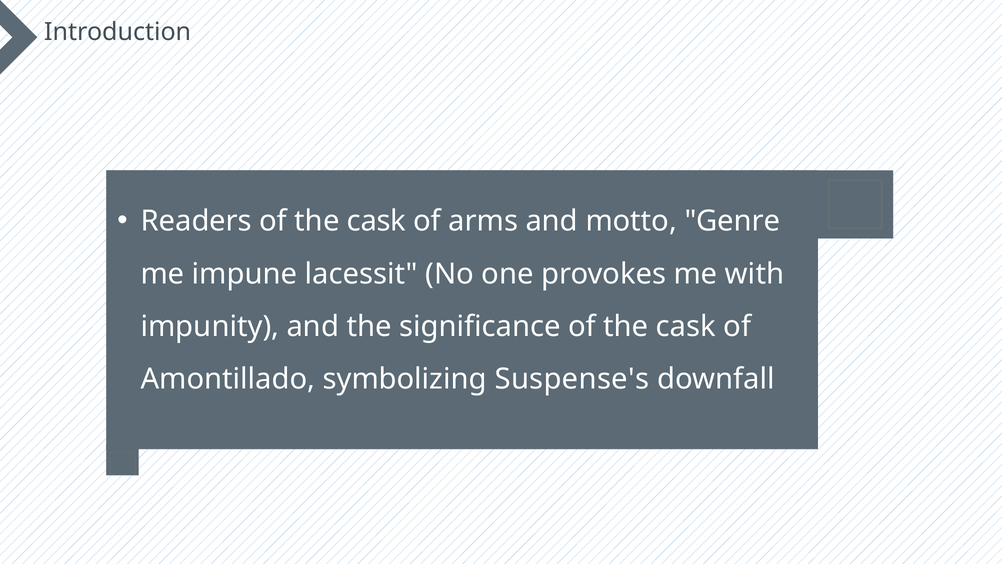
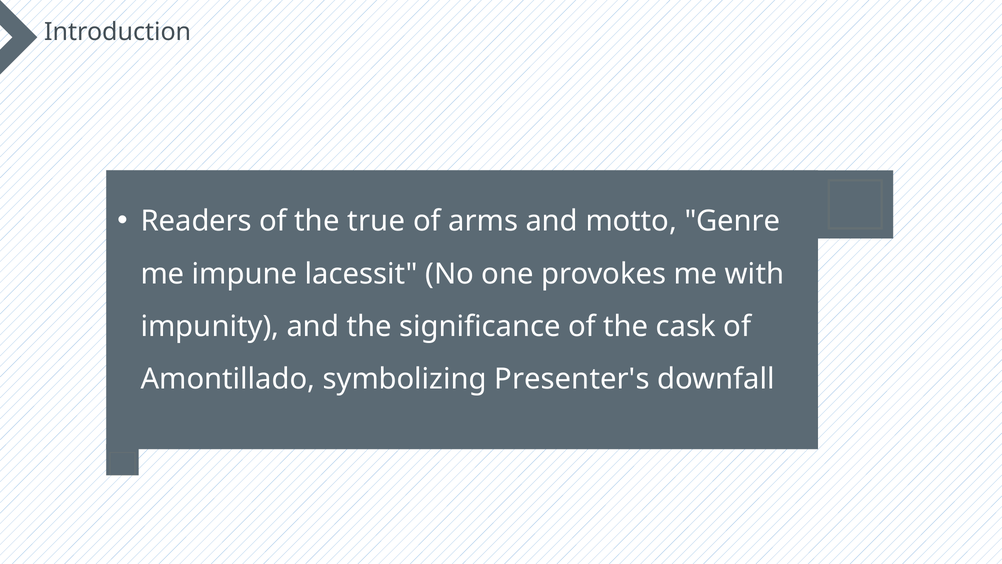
cask: cask -> true (376, 221)
Suspense's: Suspense's -> Presenter's (572, 379)
